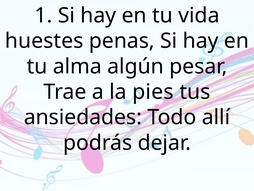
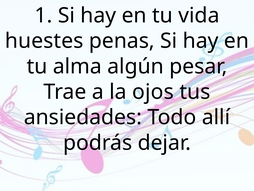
pies: pies -> ojos (153, 92)
